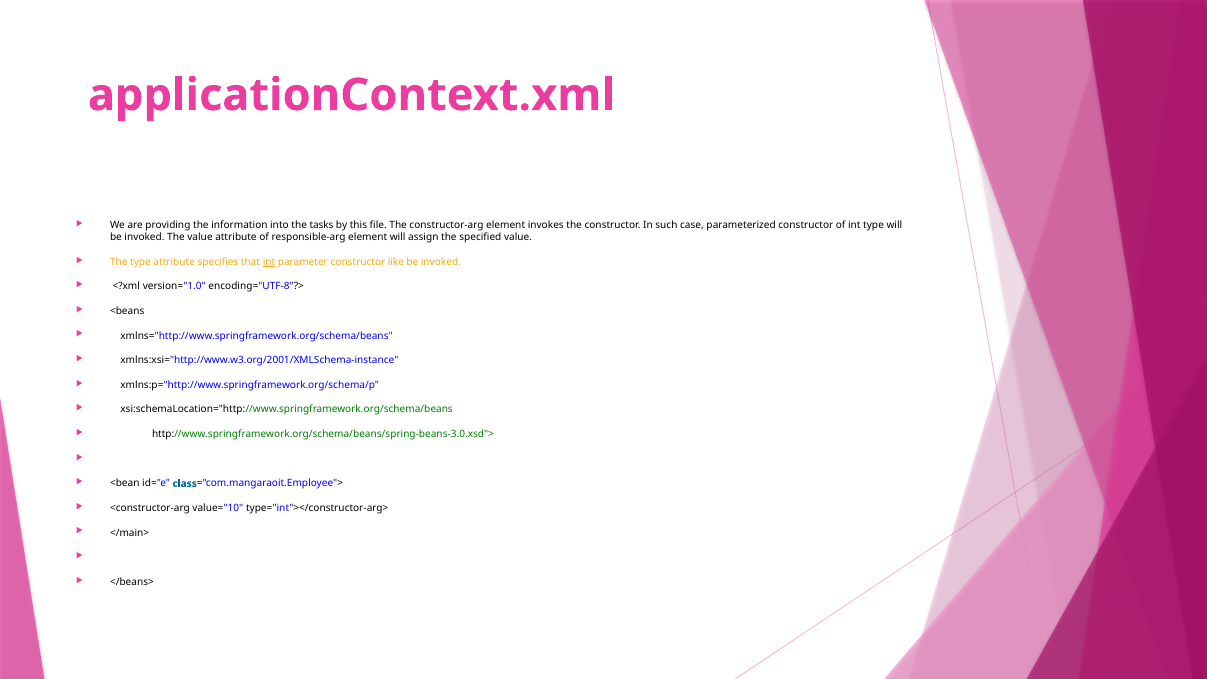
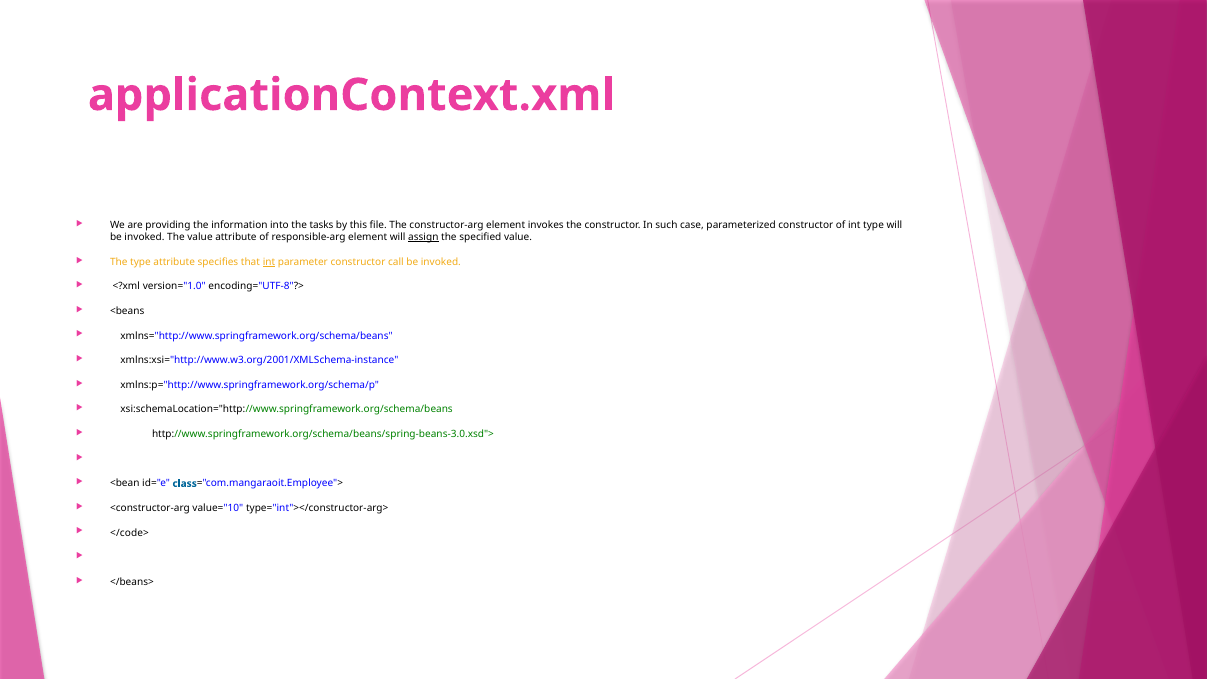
assign underline: none -> present (423, 237)
like: like -> call (396, 262)
</main>: </main> -> </code> (130, 533)
